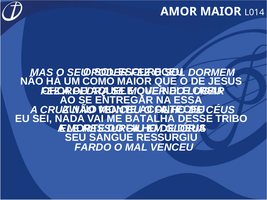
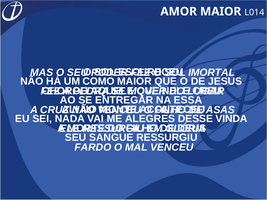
DORMEM: DORMEM -> IMORTAL (212, 73)
CÉUS: CÉUS -> ASAS (220, 110)
BATALHA: BATALHA -> ALEGRES (150, 119)
TRIBO: TRIBO -> VINDA (231, 119)
